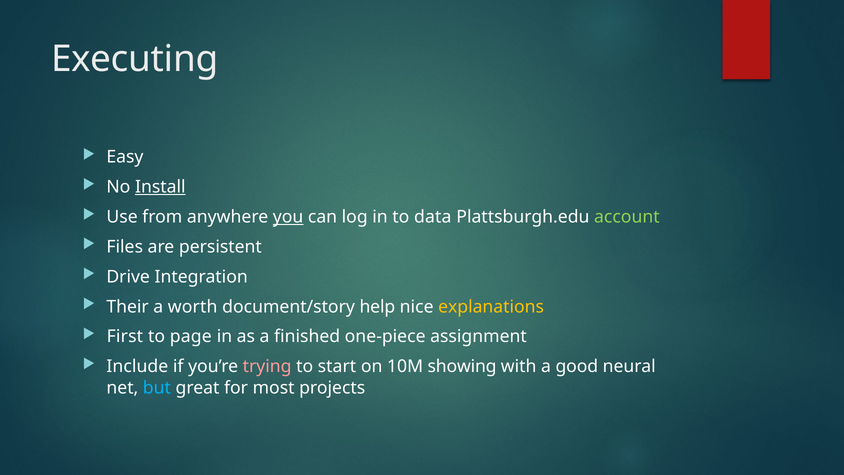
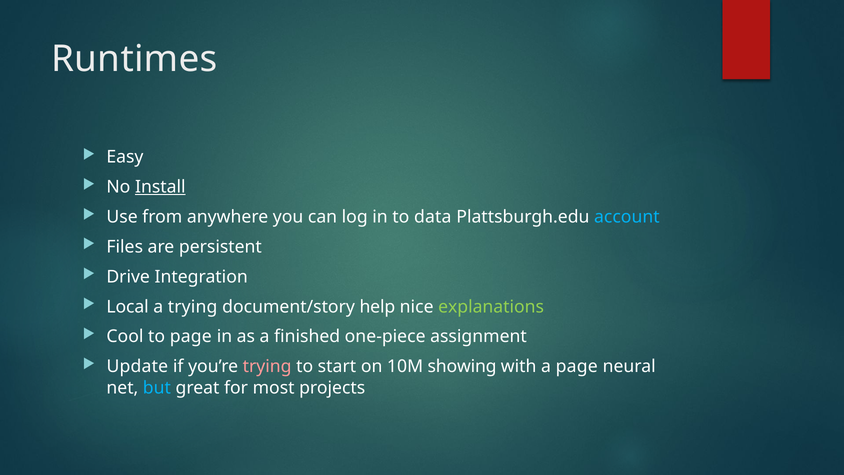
Executing: Executing -> Runtimes (134, 59)
you underline: present -> none (288, 217)
account colour: light green -> light blue (627, 217)
Their: Their -> Local (128, 307)
a worth: worth -> trying (193, 307)
explanations colour: yellow -> light green (491, 307)
First: First -> Cool (125, 337)
Include: Include -> Update (137, 366)
a good: good -> page (577, 366)
